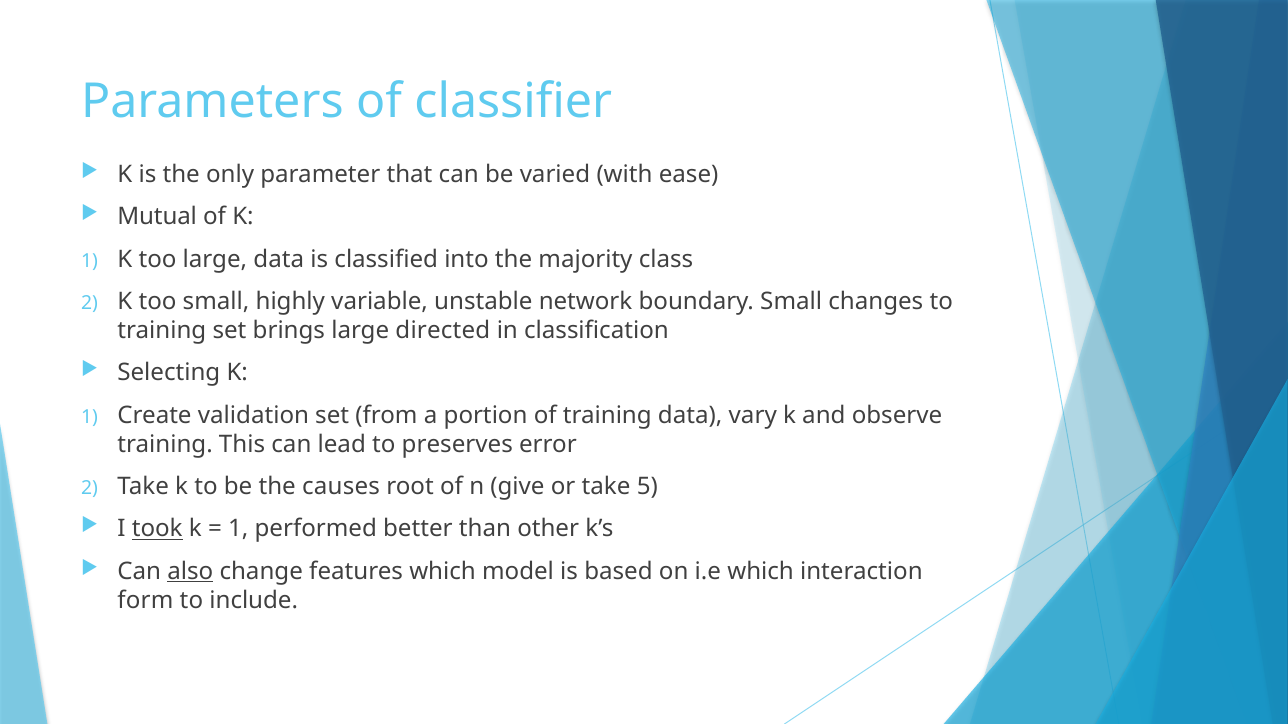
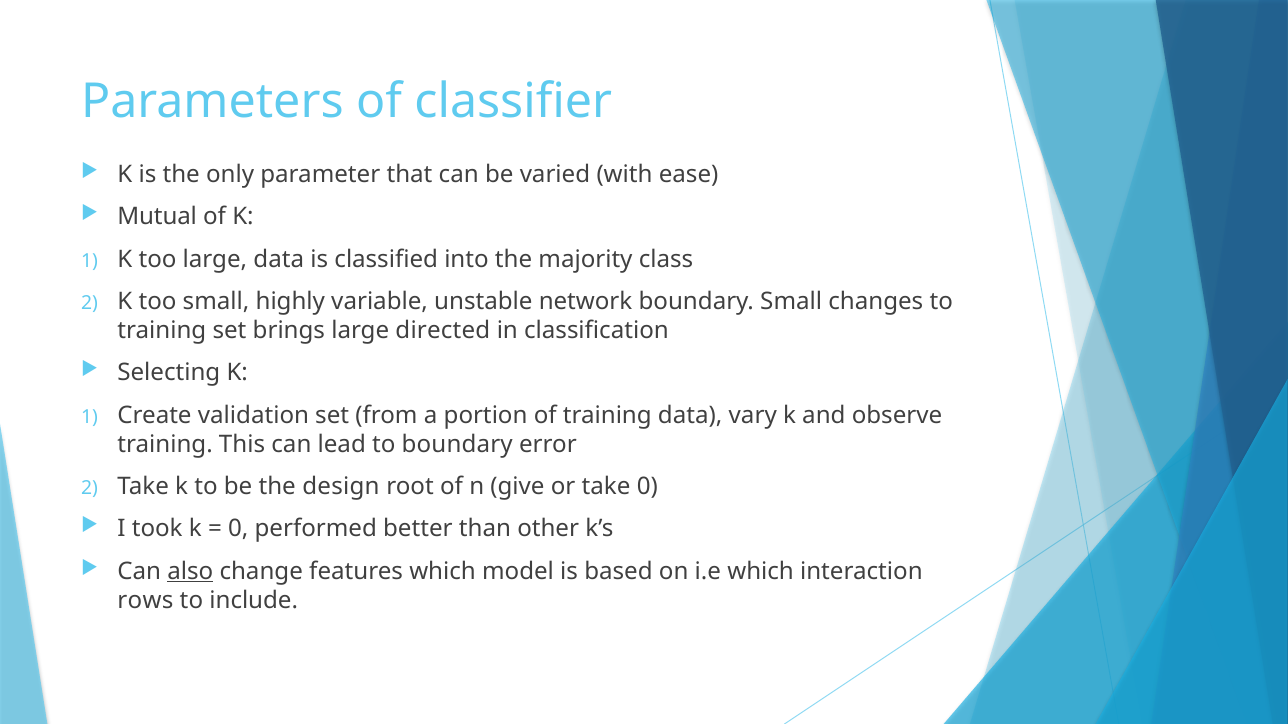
to preserves: preserves -> boundary (457, 444)
causes: causes -> design (341, 487)
take 5: 5 -> 0 (647, 487)
took underline: present -> none (157, 529)
1: 1 -> 0 (238, 529)
form: form -> rows (145, 601)
